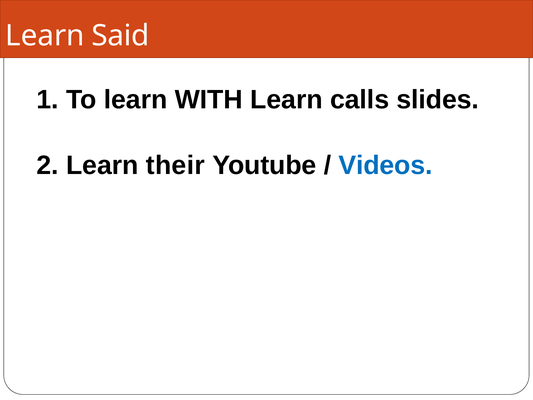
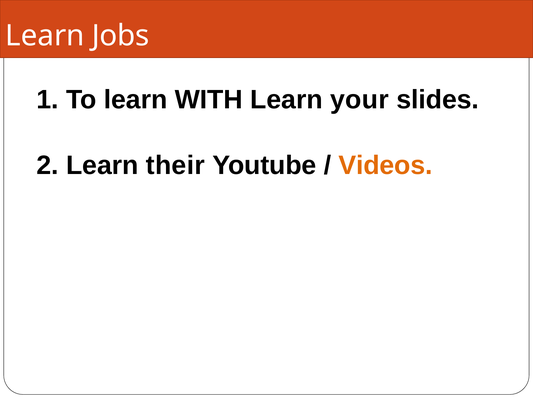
Said: Said -> Jobs (121, 36)
calls: calls -> your (359, 100)
Videos colour: blue -> orange (386, 165)
